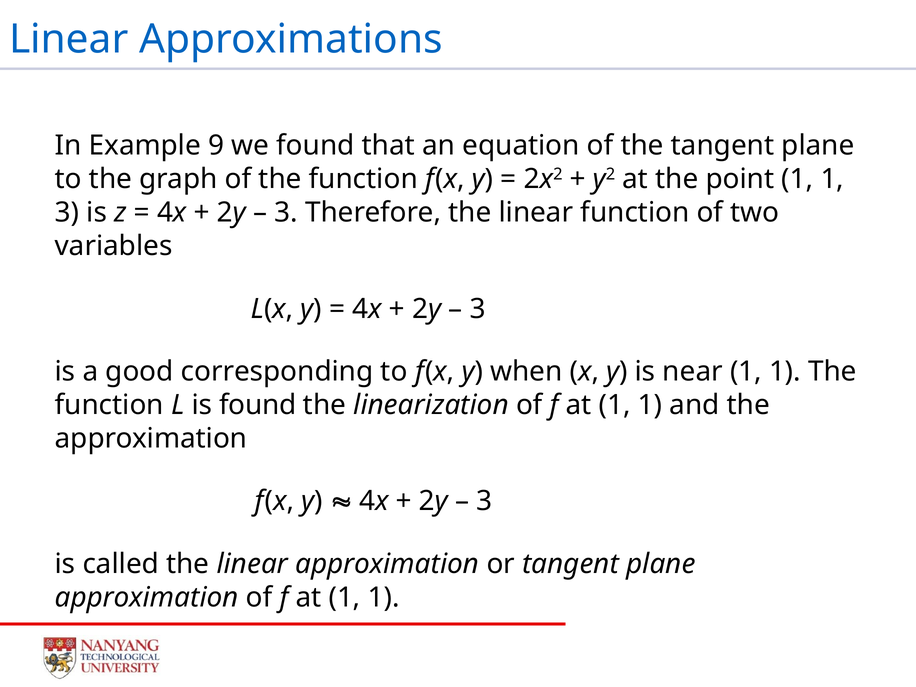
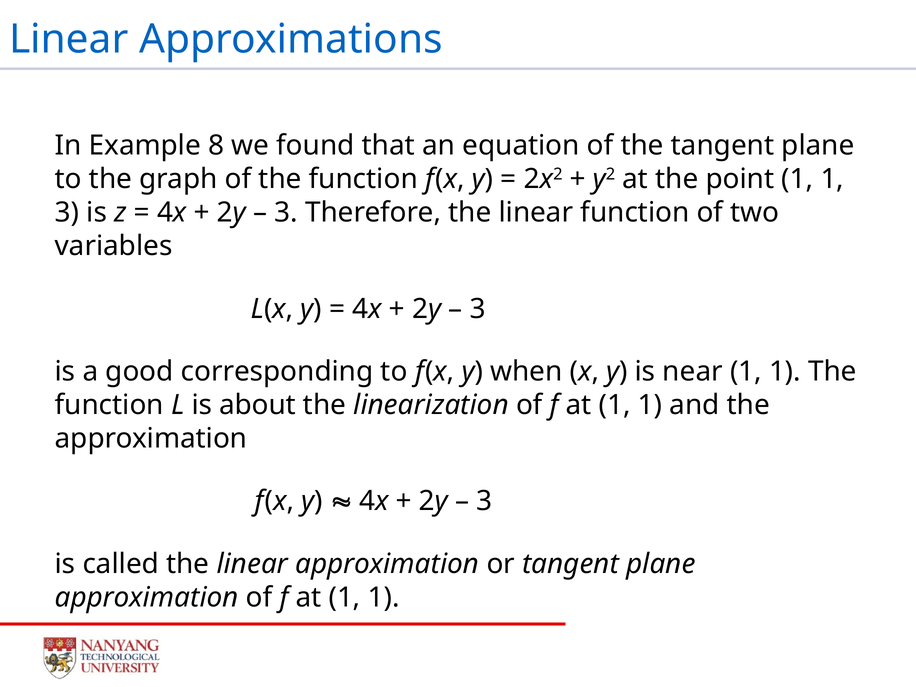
9: 9 -> 8 (216, 145)
is found: found -> about (258, 405)
